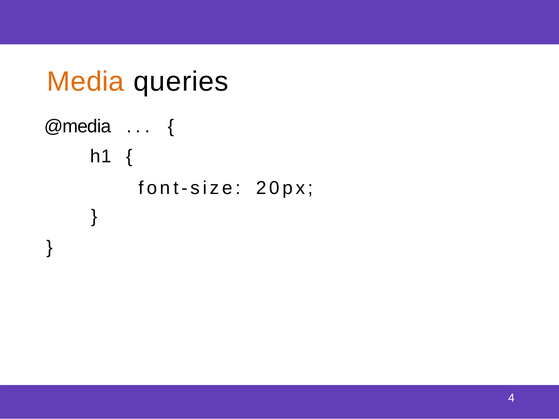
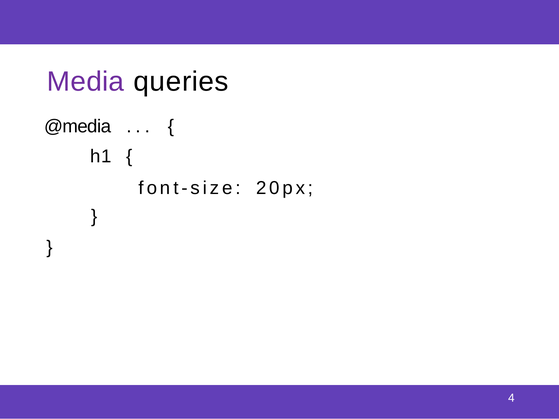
Media colour: orange -> purple (86, 82)
